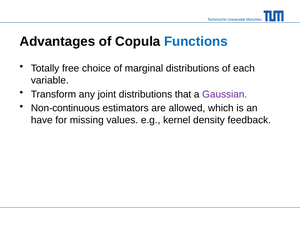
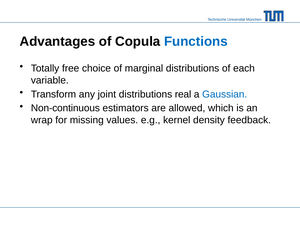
that: that -> real (183, 94)
Gaussian colour: purple -> blue (225, 94)
have: have -> wrap (42, 120)
